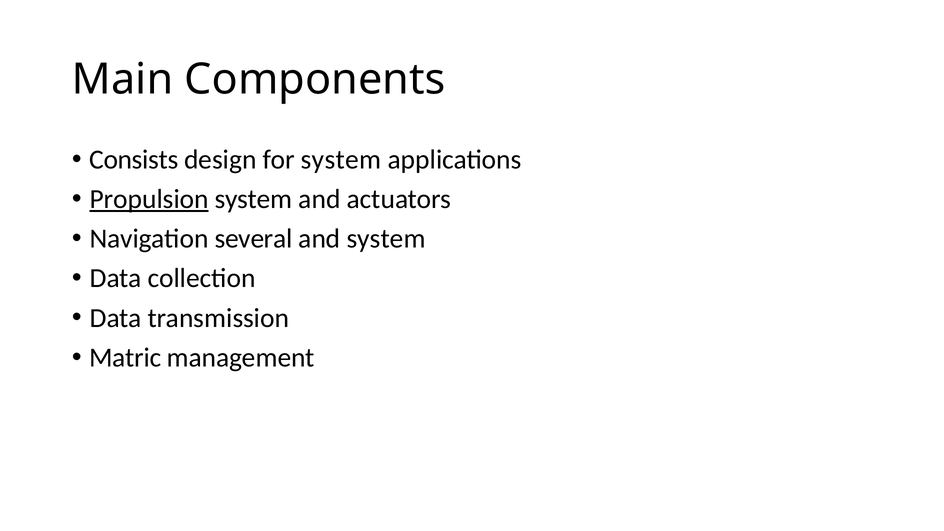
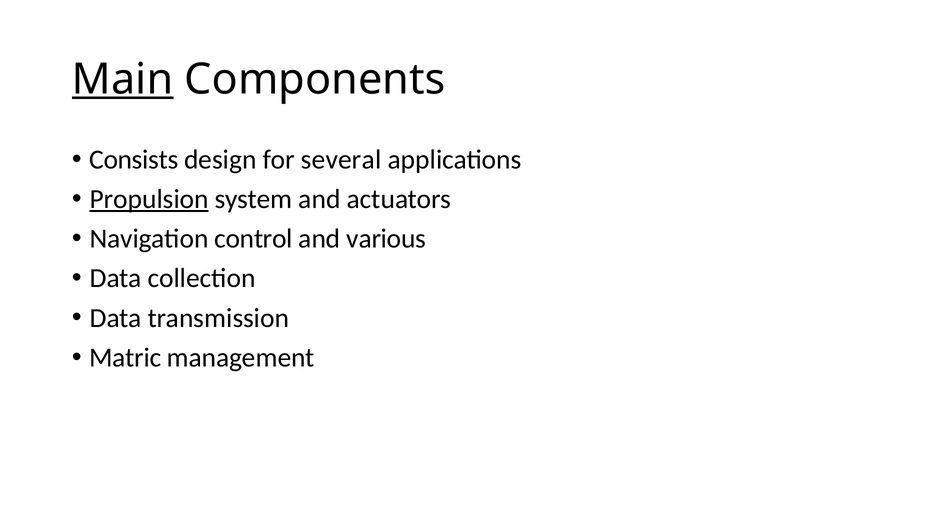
Main underline: none -> present (123, 79)
for system: system -> several (341, 160)
several: several -> control (254, 239)
and system: system -> various (386, 239)
